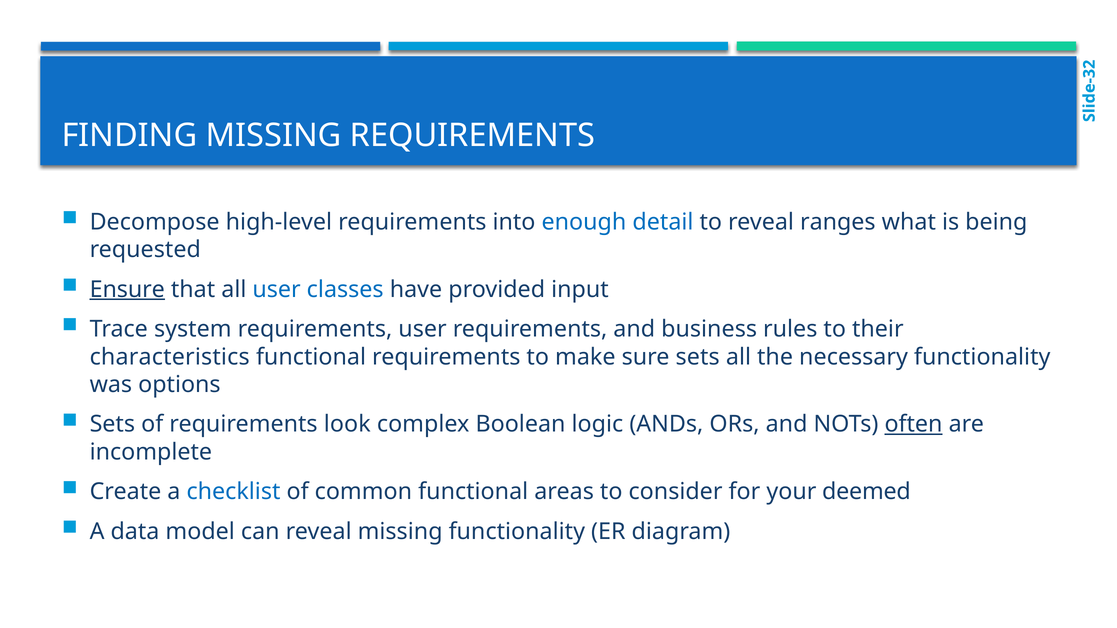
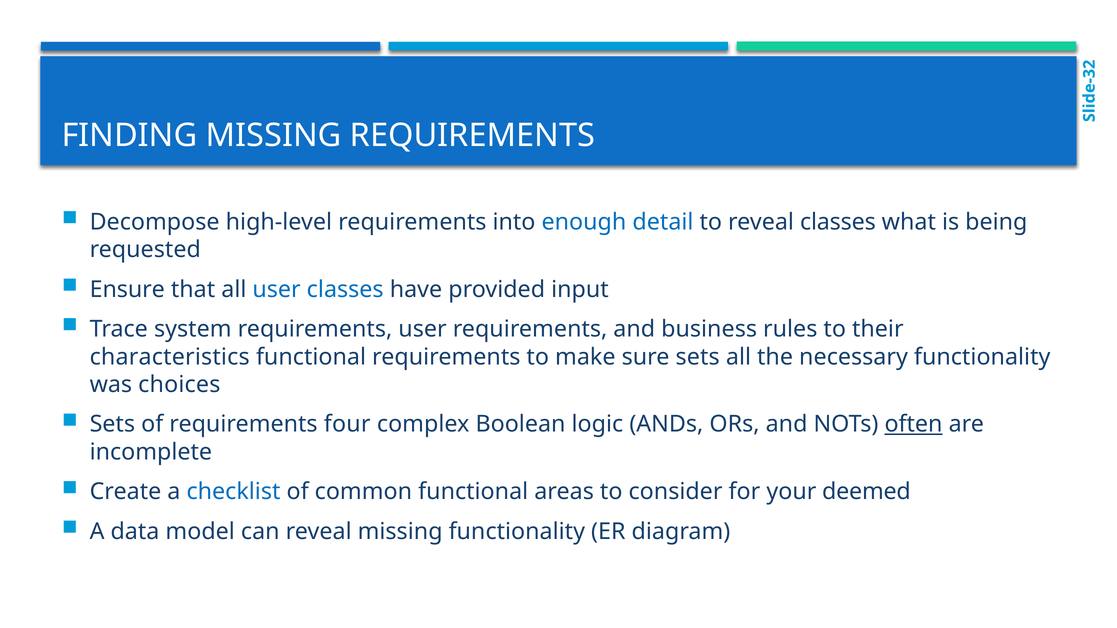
reveal ranges: ranges -> classes (838, 222)
Ensure underline: present -> none (127, 289)
options: options -> choices (179, 385)
look: look -> four (347, 425)
